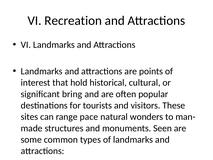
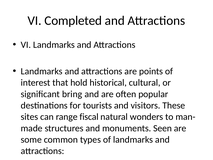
VI Recreation: Recreation -> Completed (73, 21)
pace: pace -> fiscal (89, 117)
